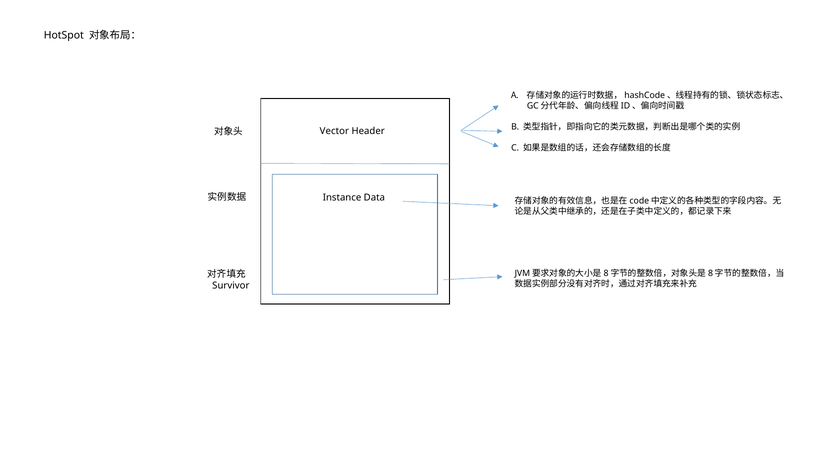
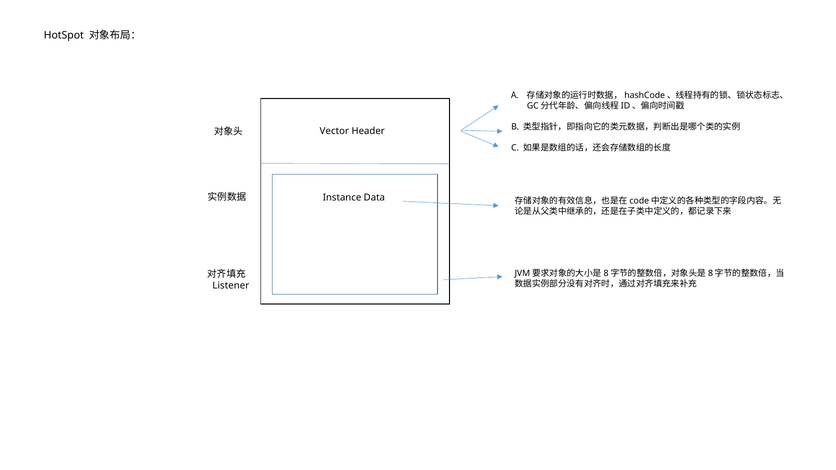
Survivor: Survivor -> Listener (231, 286)
